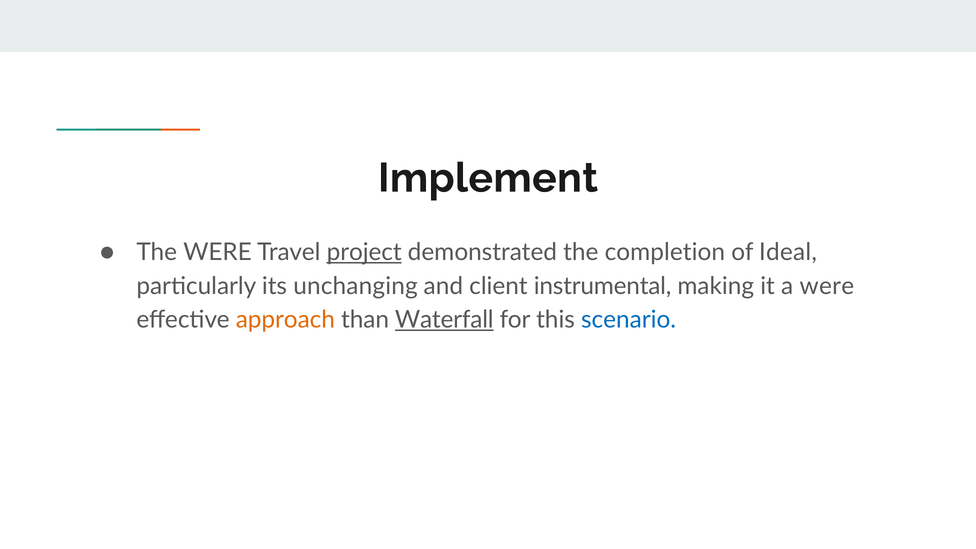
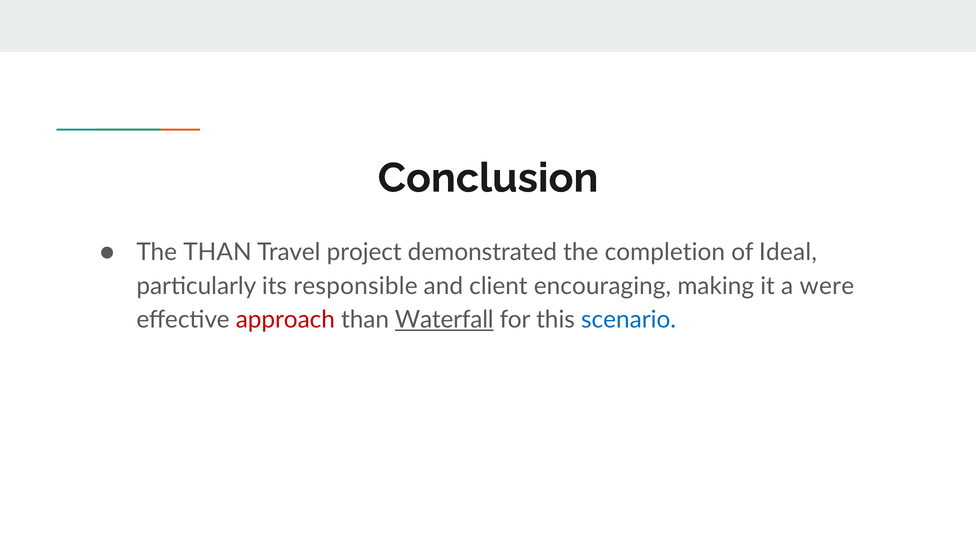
Implement: Implement -> Conclusion (488, 178)
The WERE: WERE -> THAN (217, 252)
project underline: present -> none (364, 252)
unchanging: unchanging -> responsible (355, 286)
instrumental: instrumental -> encouraging (602, 286)
approach colour: orange -> red (285, 320)
